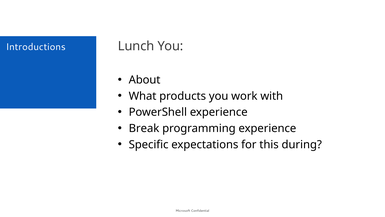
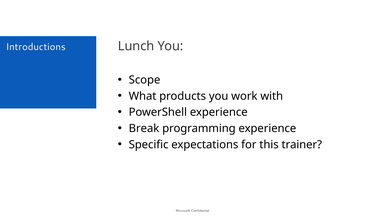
About: About -> Scope (145, 80)
during: during -> trainer (302, 144)
